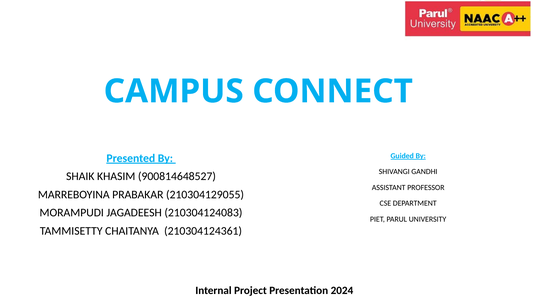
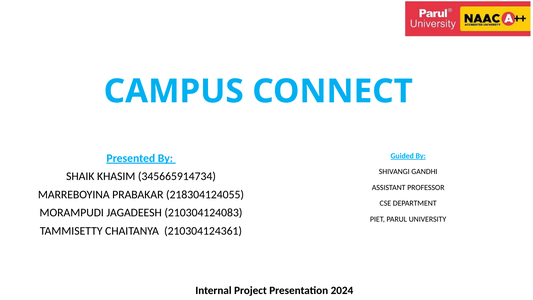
900814648527: 900814648527 -> 345665914734 (177, 176)
210304129055: 210304129055 -> 218304124055 (205, 194)
